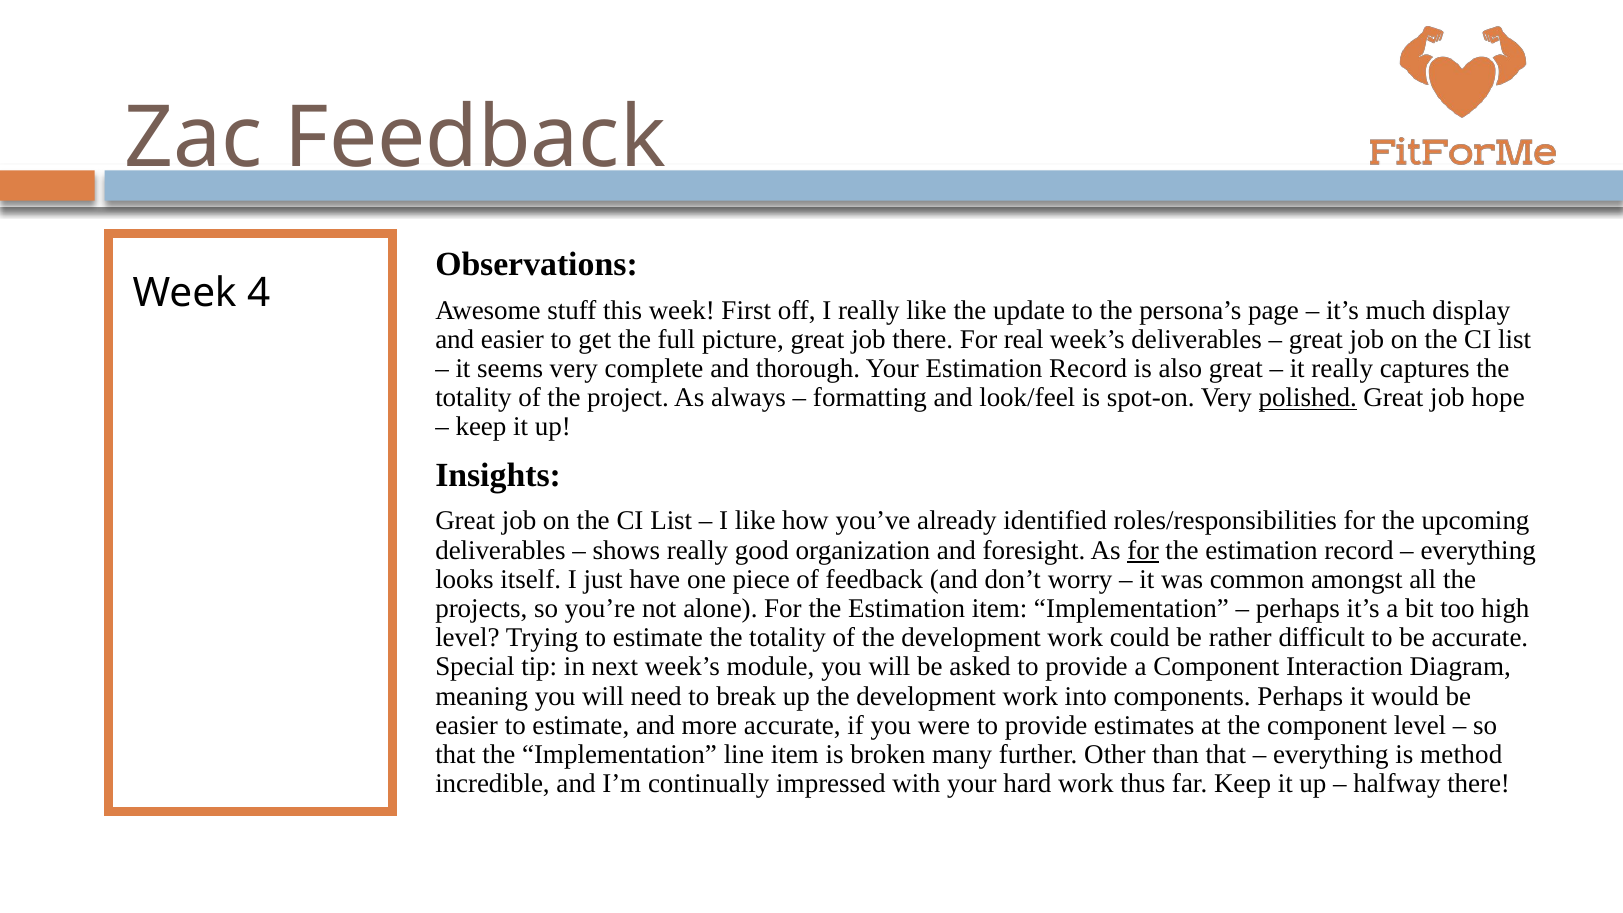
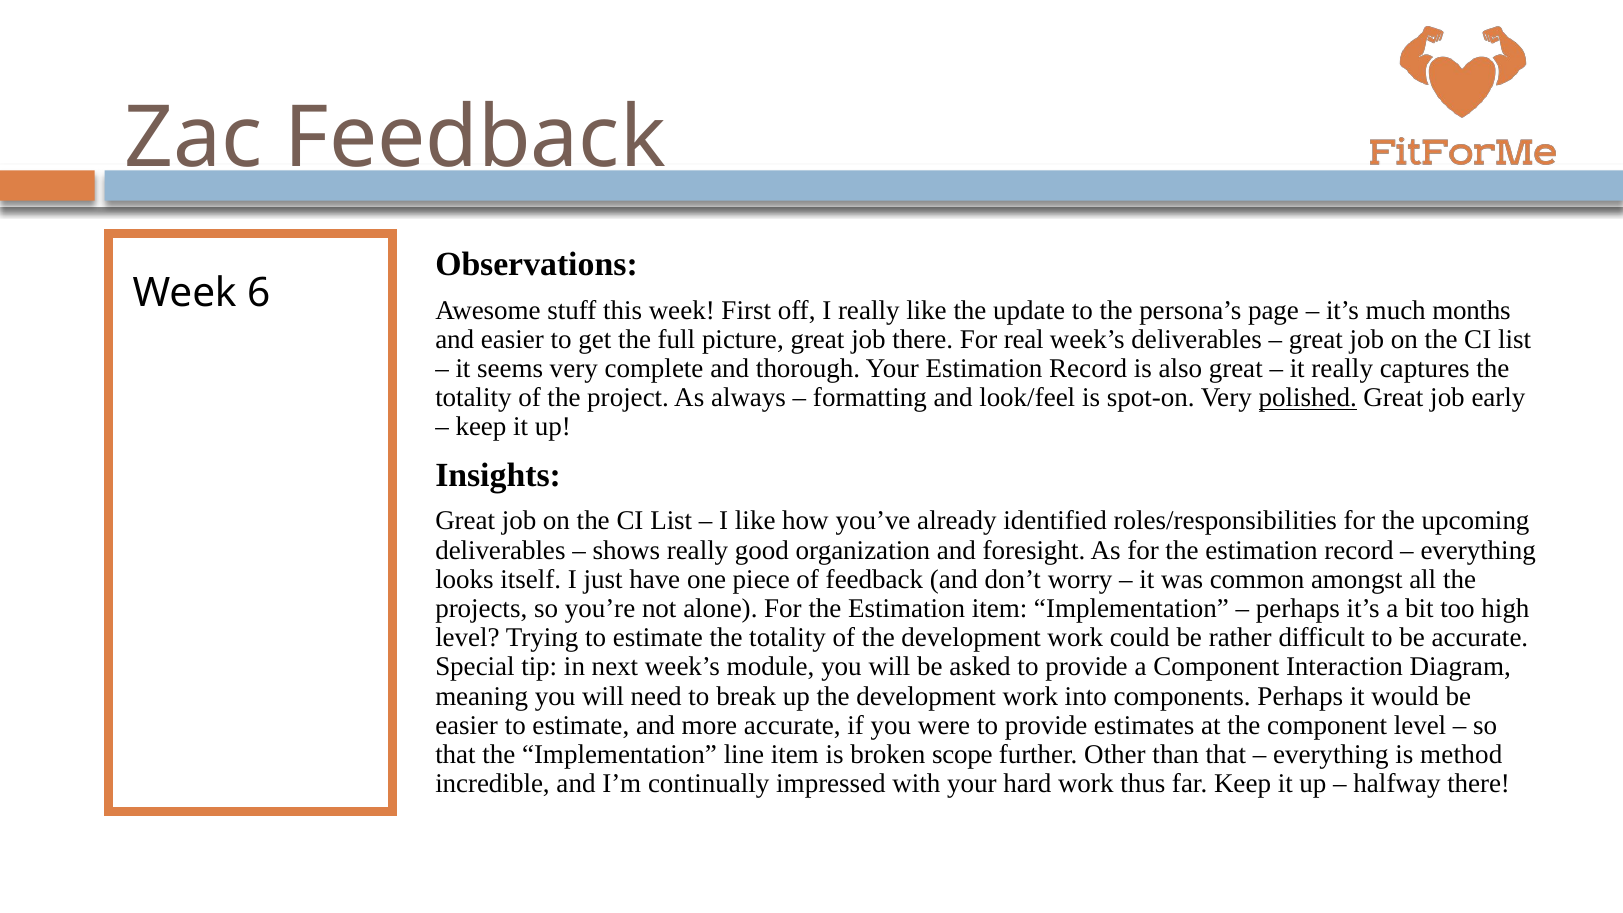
4: 4 -> 6 (259, 293)
display: display -> months (1471, 310)
hope: hope -> early (1498, 398)
for underline: present -> none (1143, 550)
many: many -> scope (962, 755)
